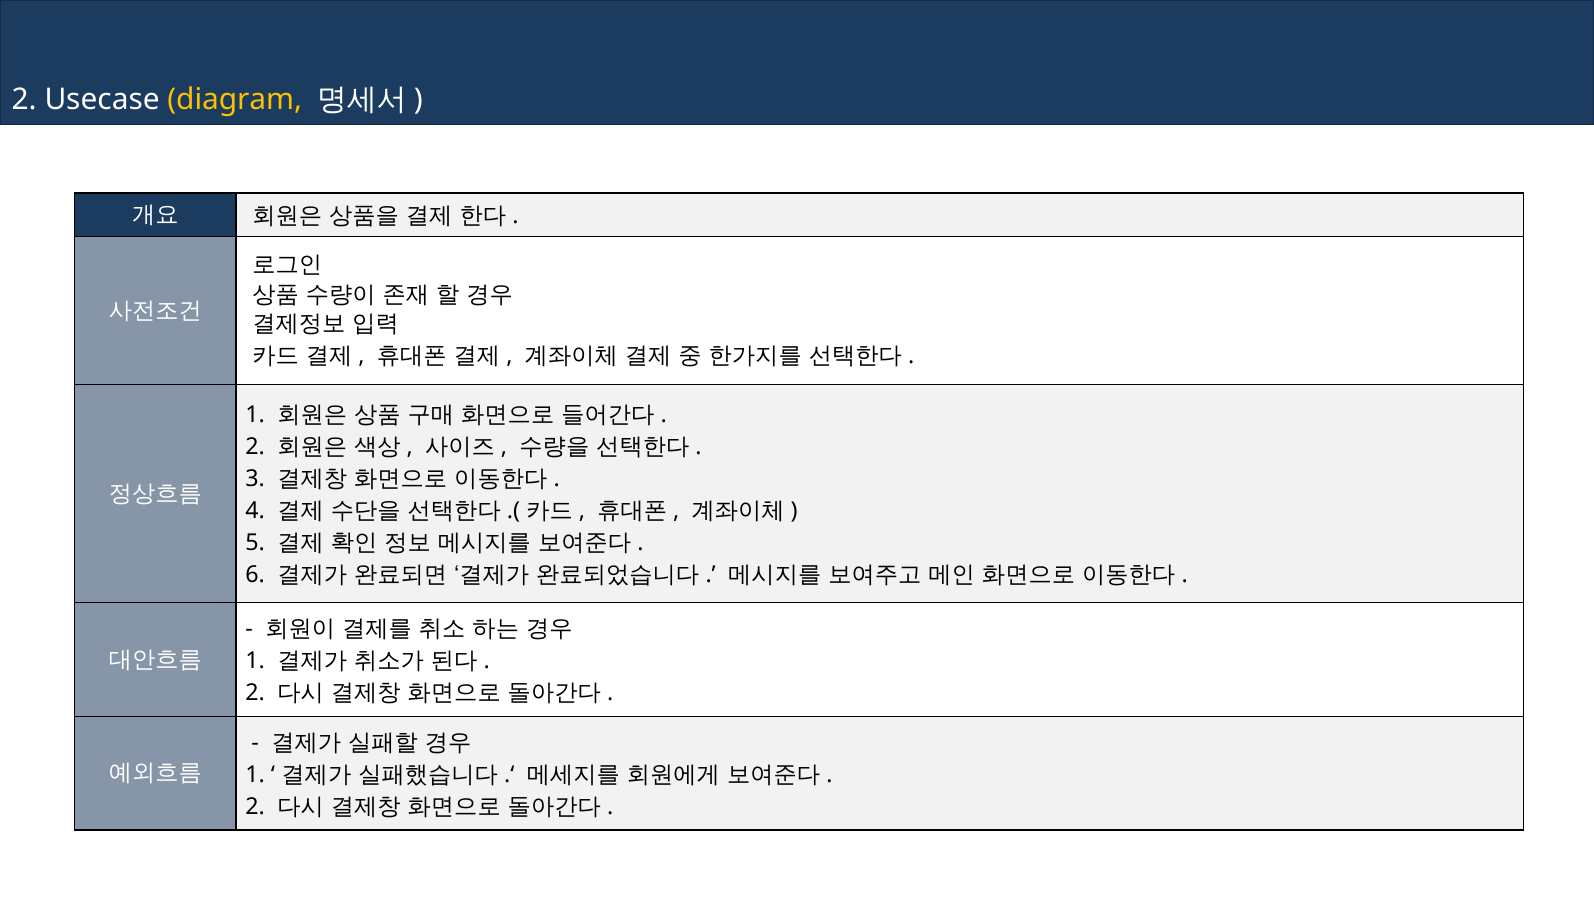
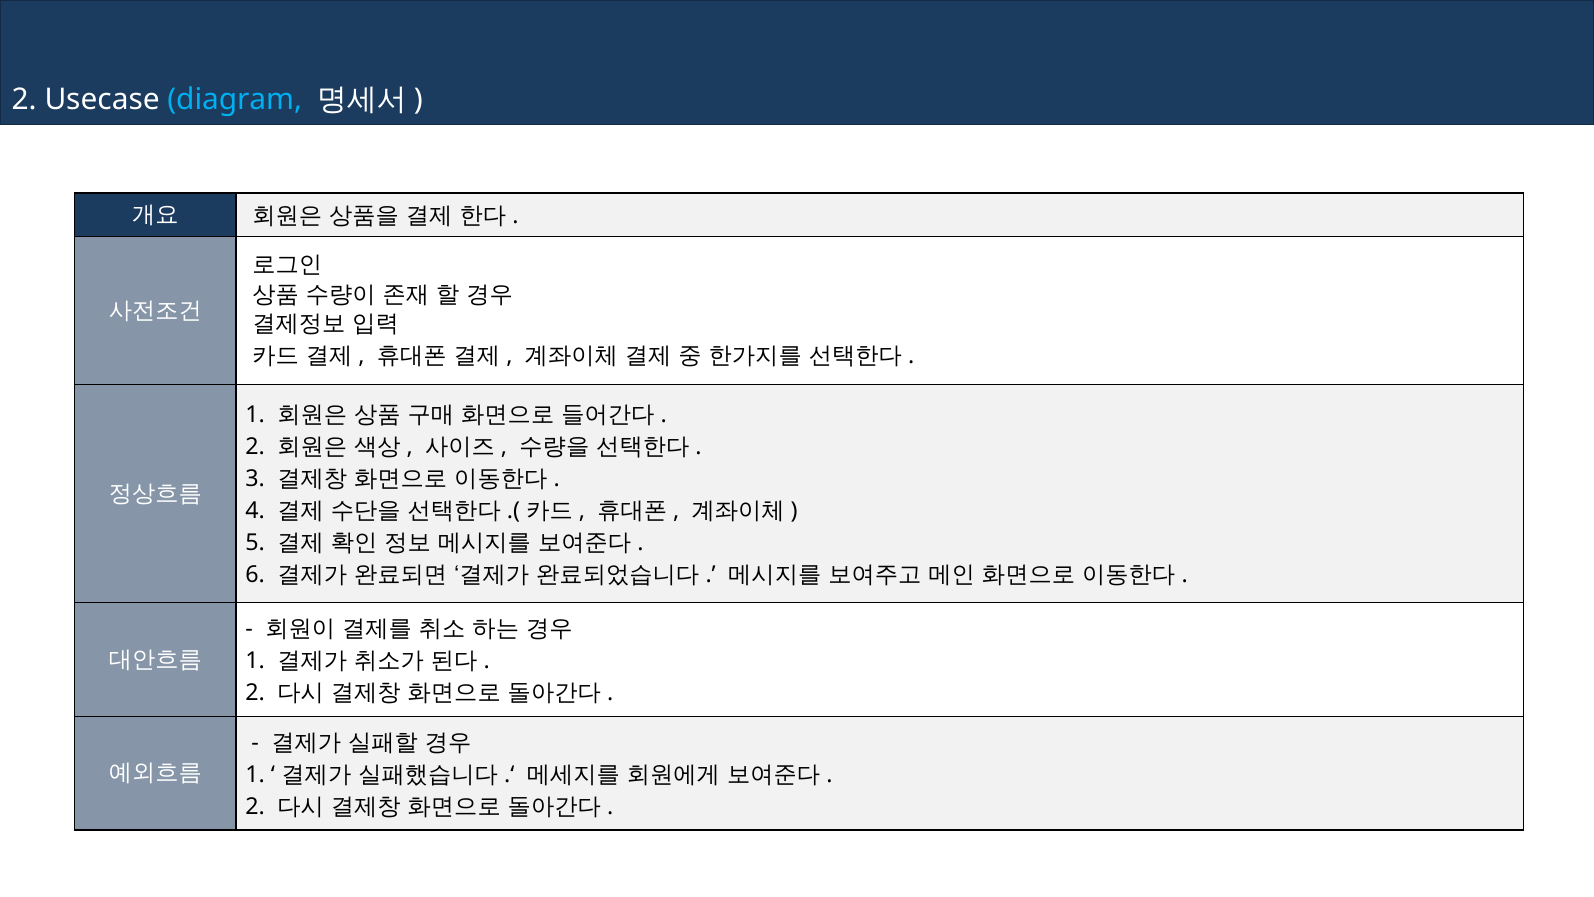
diagram colour: yellow -> light blue (235, 100)
